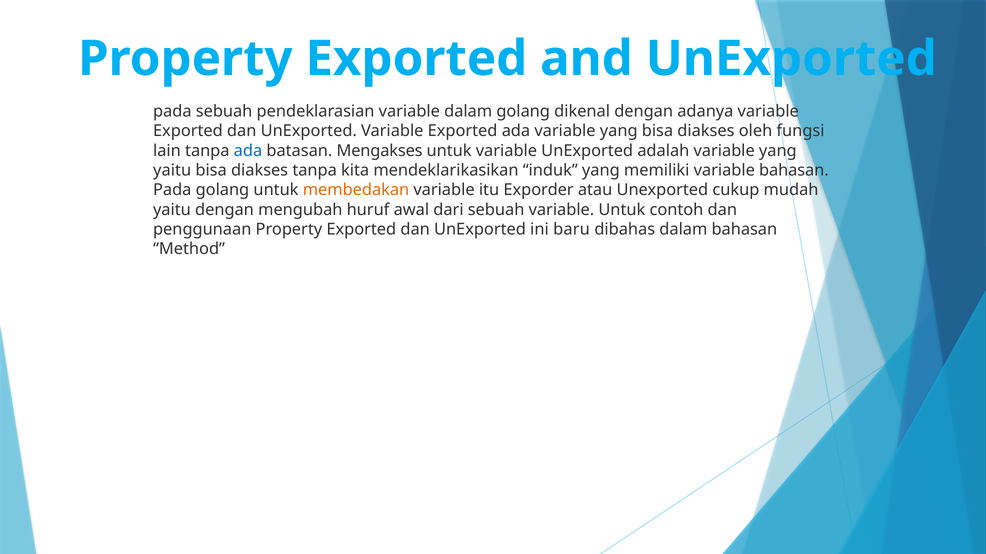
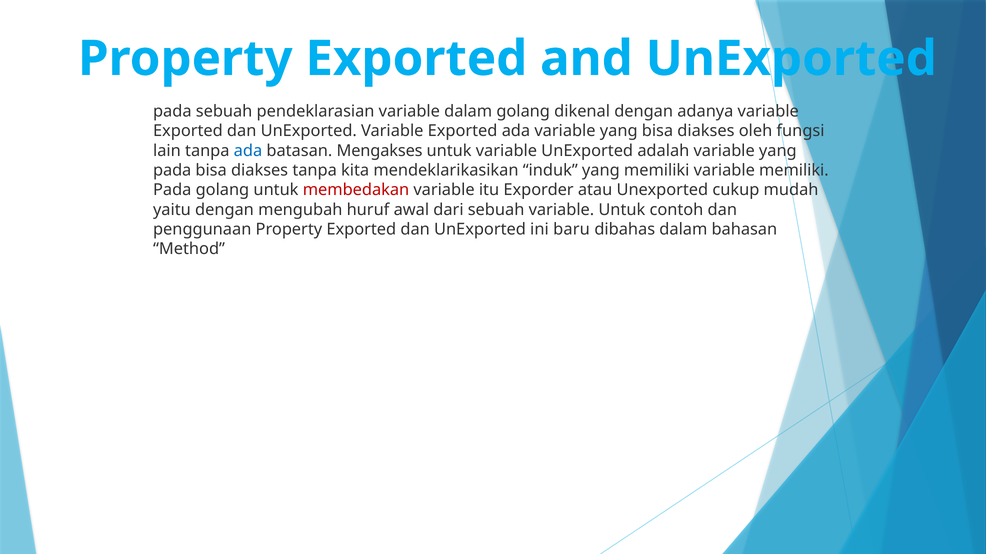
yaitu: yaitu -> pada (172, 171)
variable bahasan: bahasan -> memiliki (794, 171)
membedakan colour: orange -> red (356, 190)
